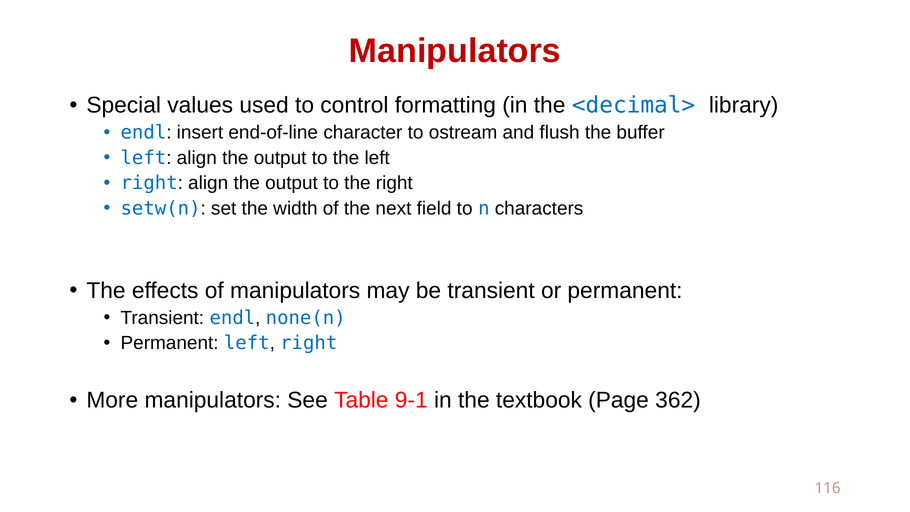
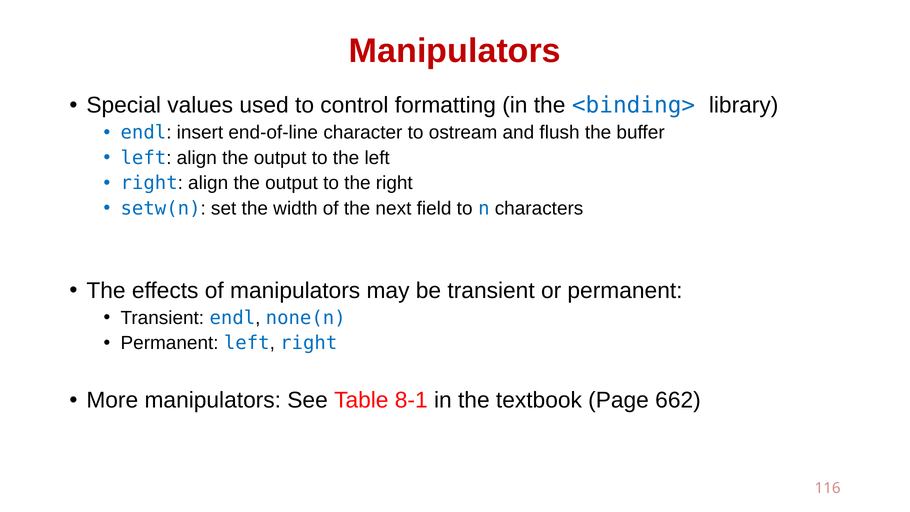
<decimal>: <decimal> -> <binding> (634, 105)
9-1: 9-1 -> 8-1 (411, 400)
362: 362 -> 662 (678, 400)
